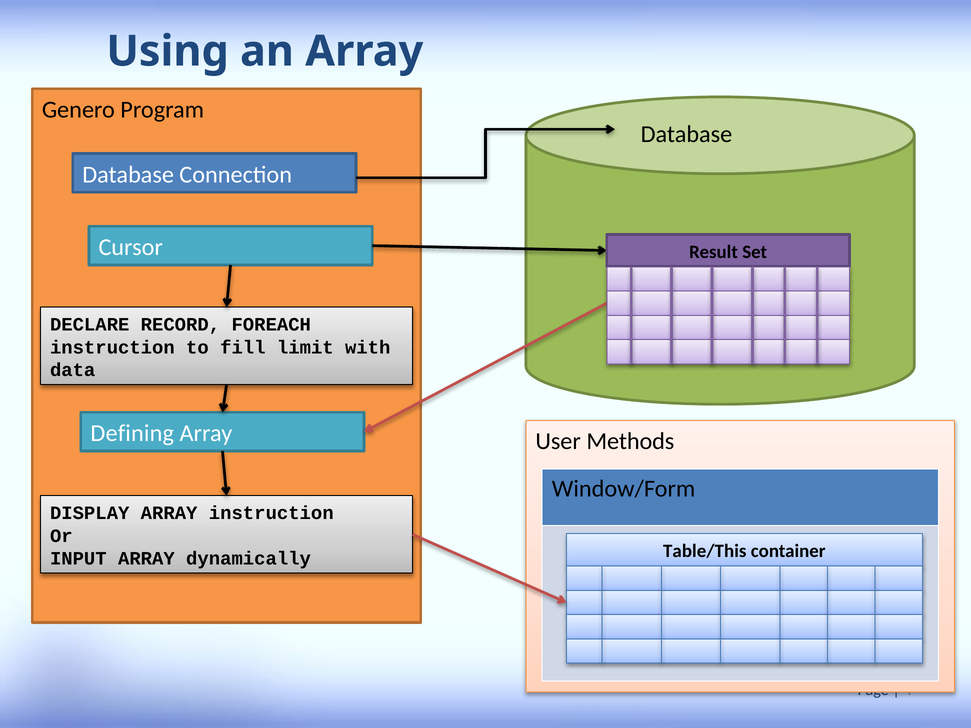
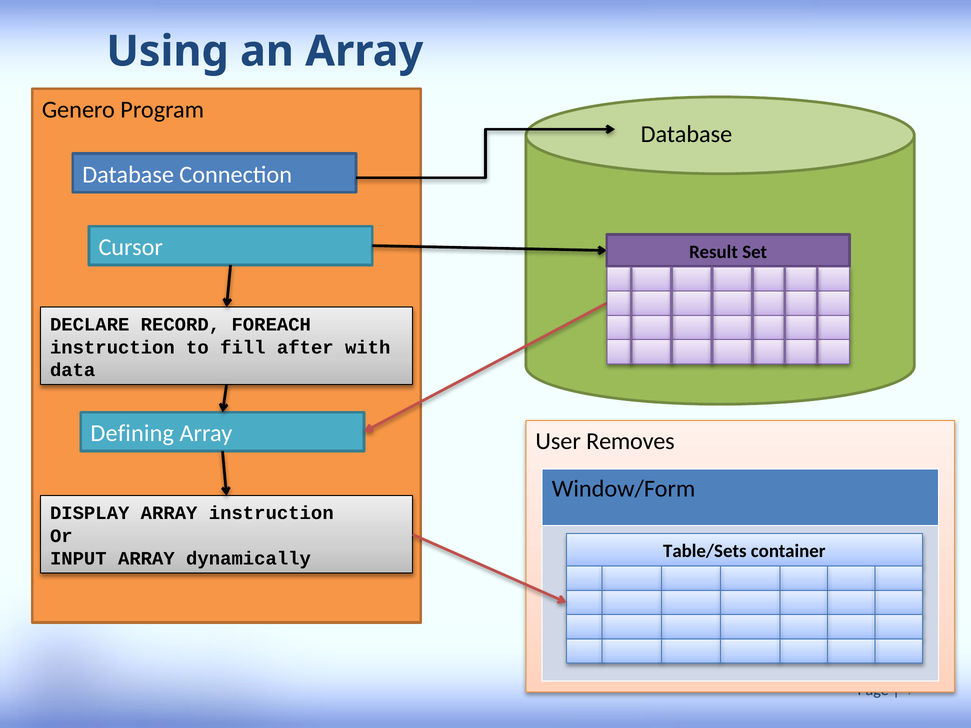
limit: limit -> after (305, 347)
Methods: Methods -> Removes (630, 442)
Table/This: Table/This -> Table/Sets (705, 551)
